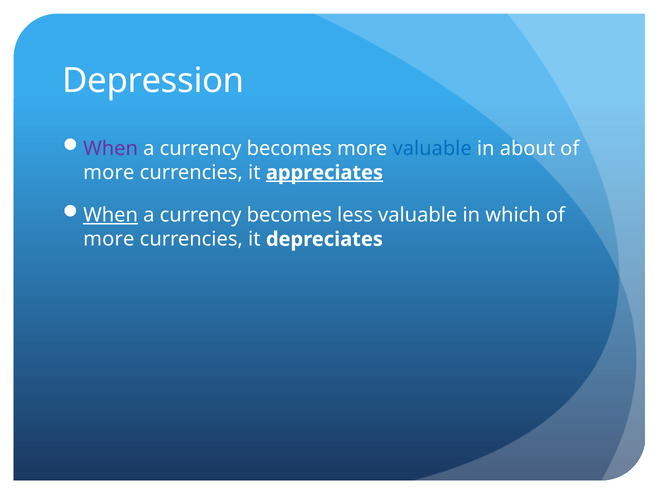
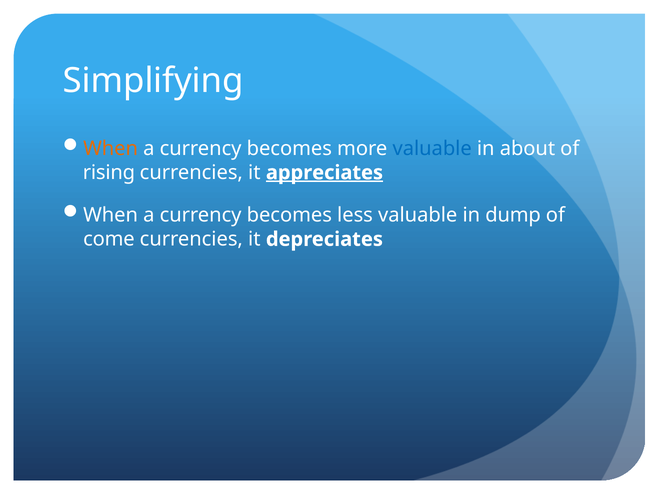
Depression: Depression -> Simplifying (153, 81)
When colour: purple -> orange (111, 149)
more: more -> rising (109, 173)
When underline: present -> none (111, 215)
which: which -> dump (513, 215)
more: more -> come (109, 239)
